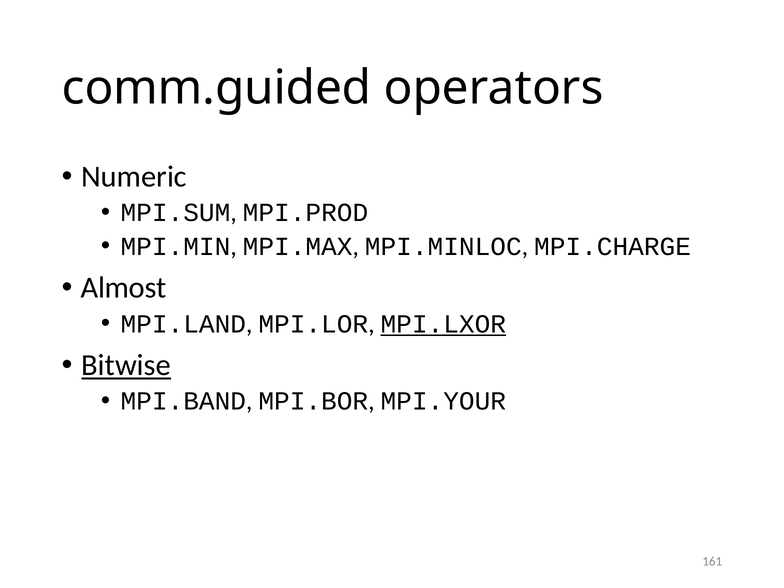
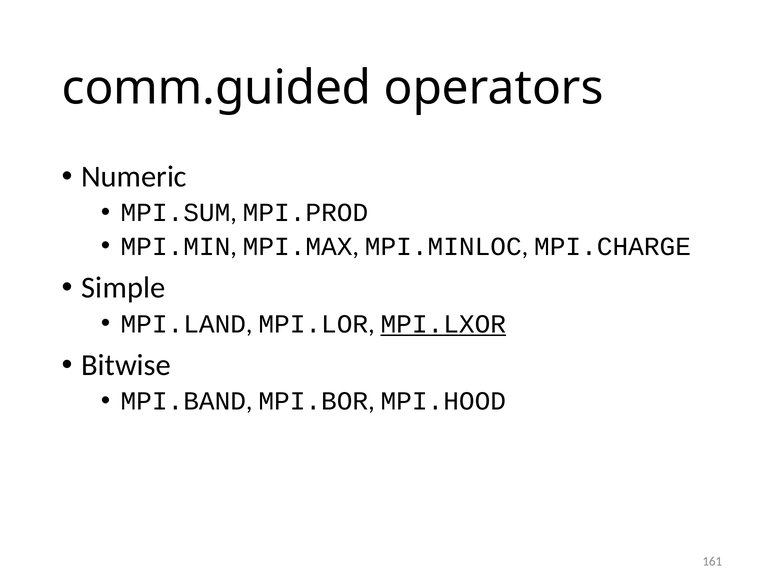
Almost: Almost -> Simple (123, 288)
Bitwise underline: present -> none (126, 365)
MPI.YOUR: MPI.YOUR -> MPI.HOOD (443, 401)
